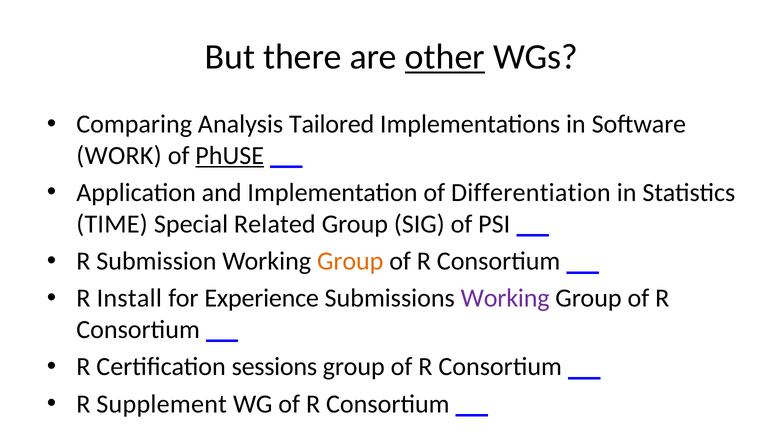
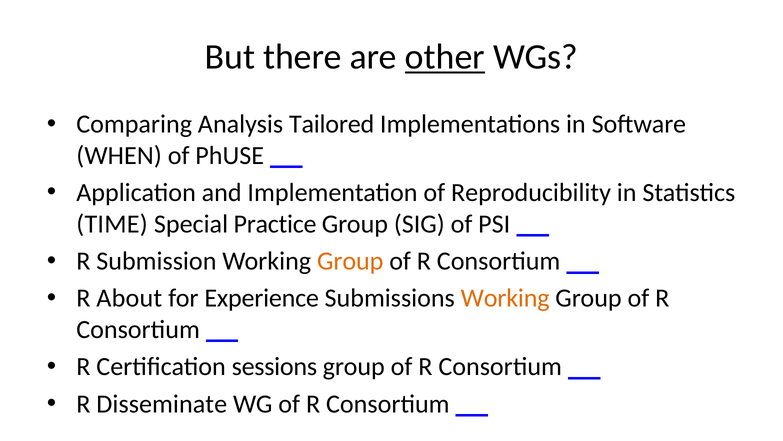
WORK: WORK -> WHEN (119, 156)
PhUSE underline: present -> none (230, 156)
Differentiation: Differentiation -> Reproducibility (531, 193)
Related: Related -> Practice (275, 224)
Install: Install -> About (129, 298)
Working colour: purple -> orange (505, 298)
Supplement: Supplement -> Disseminate (162, 403)
